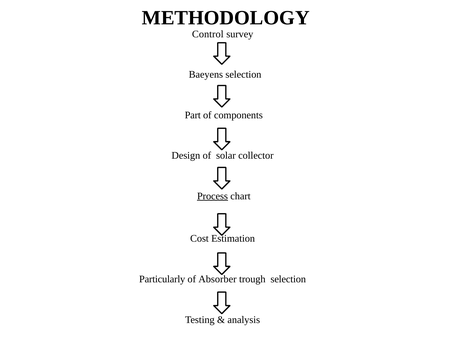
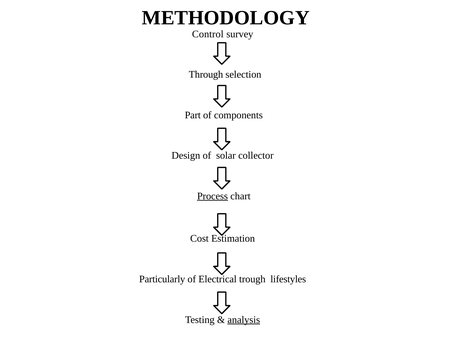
Baeyens: Baeyens -> Through (206, 75)
Absorber: Absorber -> Electrical (218, 279)
trough selection: selection -> lifestyles (288, 279)
analysis underline: none -> present (244, 320)
